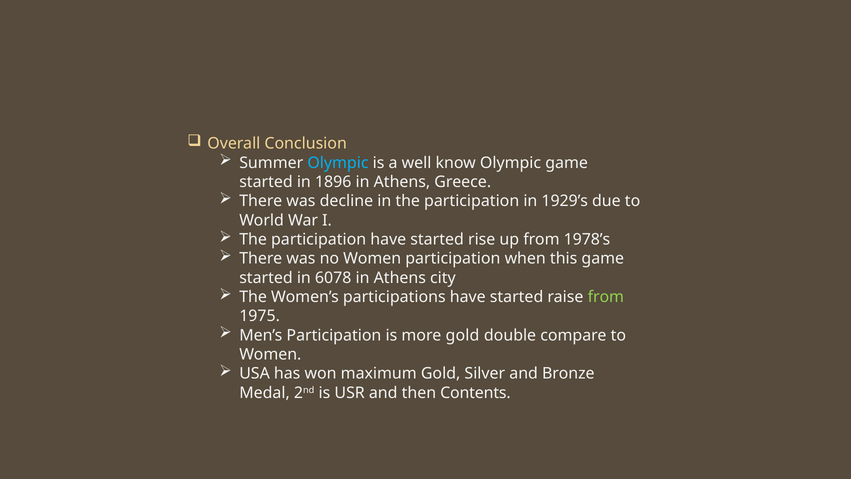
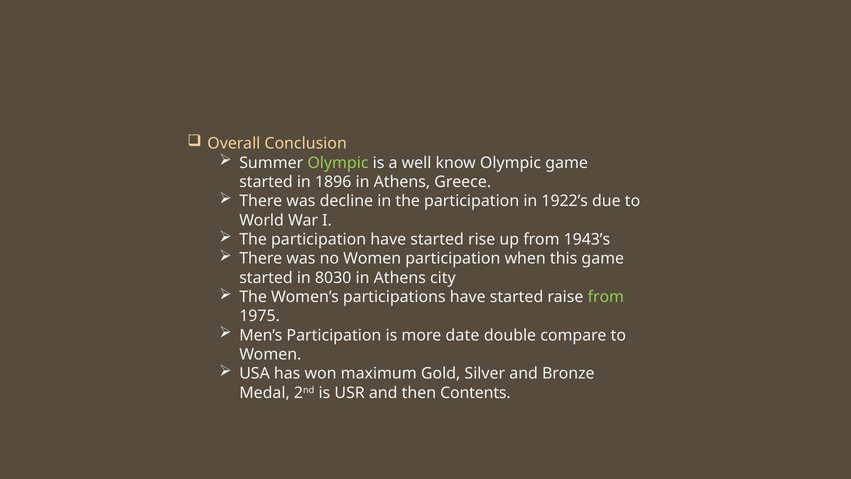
Olympic colour: light blue -> light green (338, 163)
1929’s: 1929’s -> 1922’s (565, 201)
1978’s: 1978’s -> 1943’s (587, 239)
6078: 6078 -> 8030 (333, 278)
more gold: gold -> date (462, 335)
